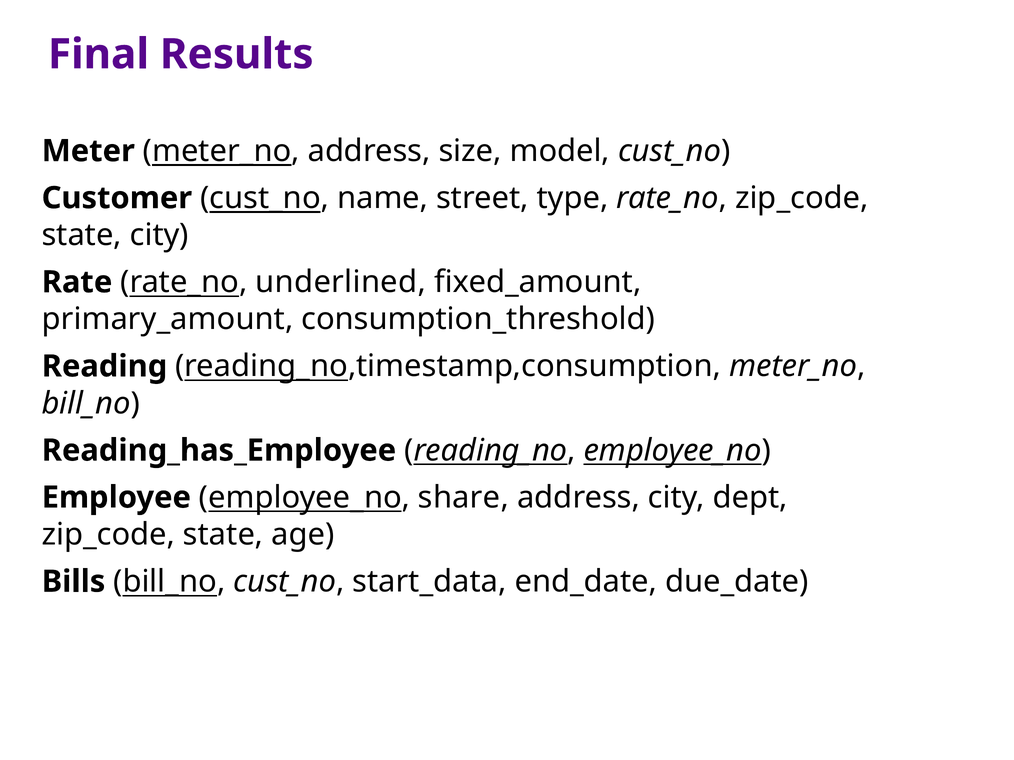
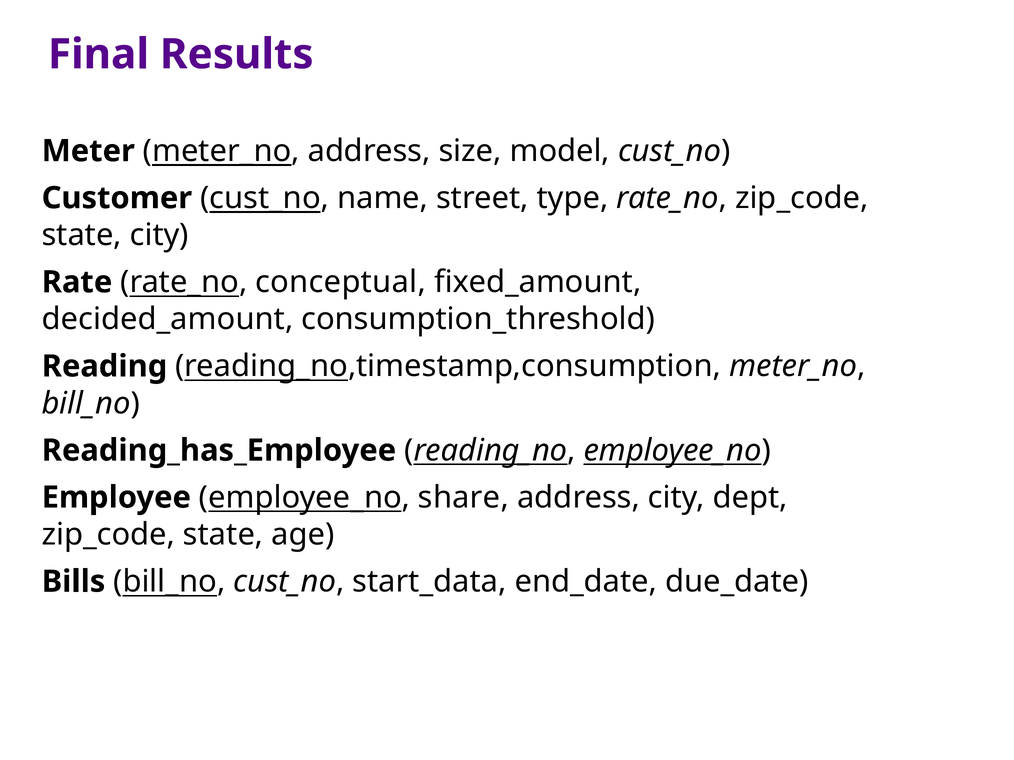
underlined: underlined -> conceptual (341, 282)
primary_amount: primary_amount -> decided_amount (168, 319)
